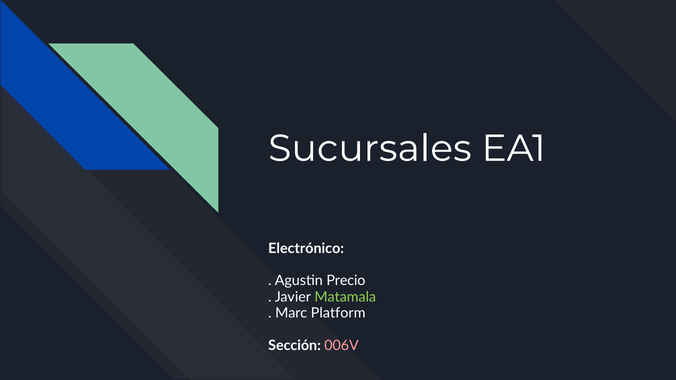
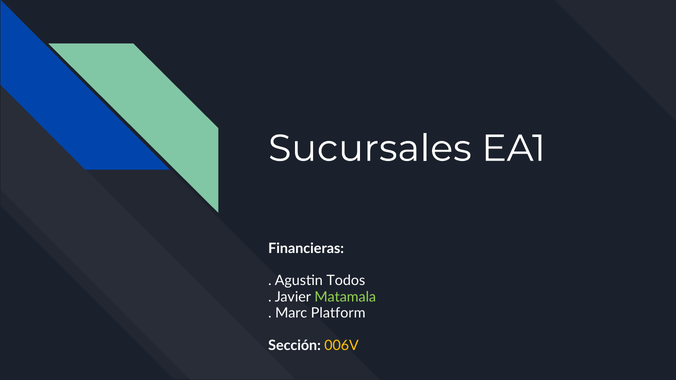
Electrónico: Electrónico -> Financieras (306, 248)
Precio: Precio -> Todos (346, 281)
006V colour: pink -> yellow (342, 346)
